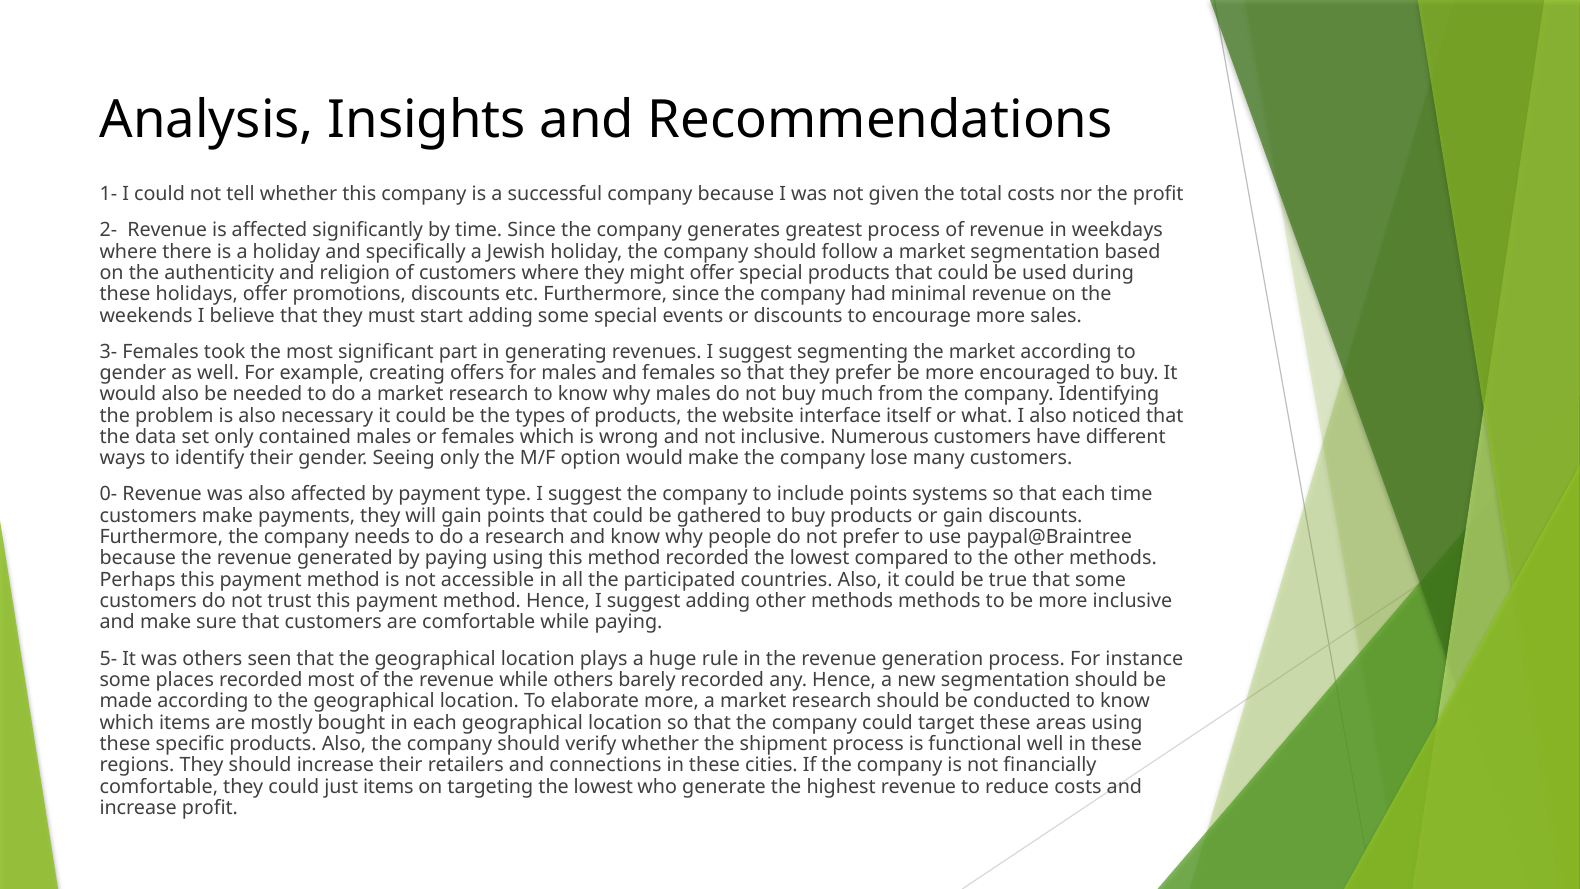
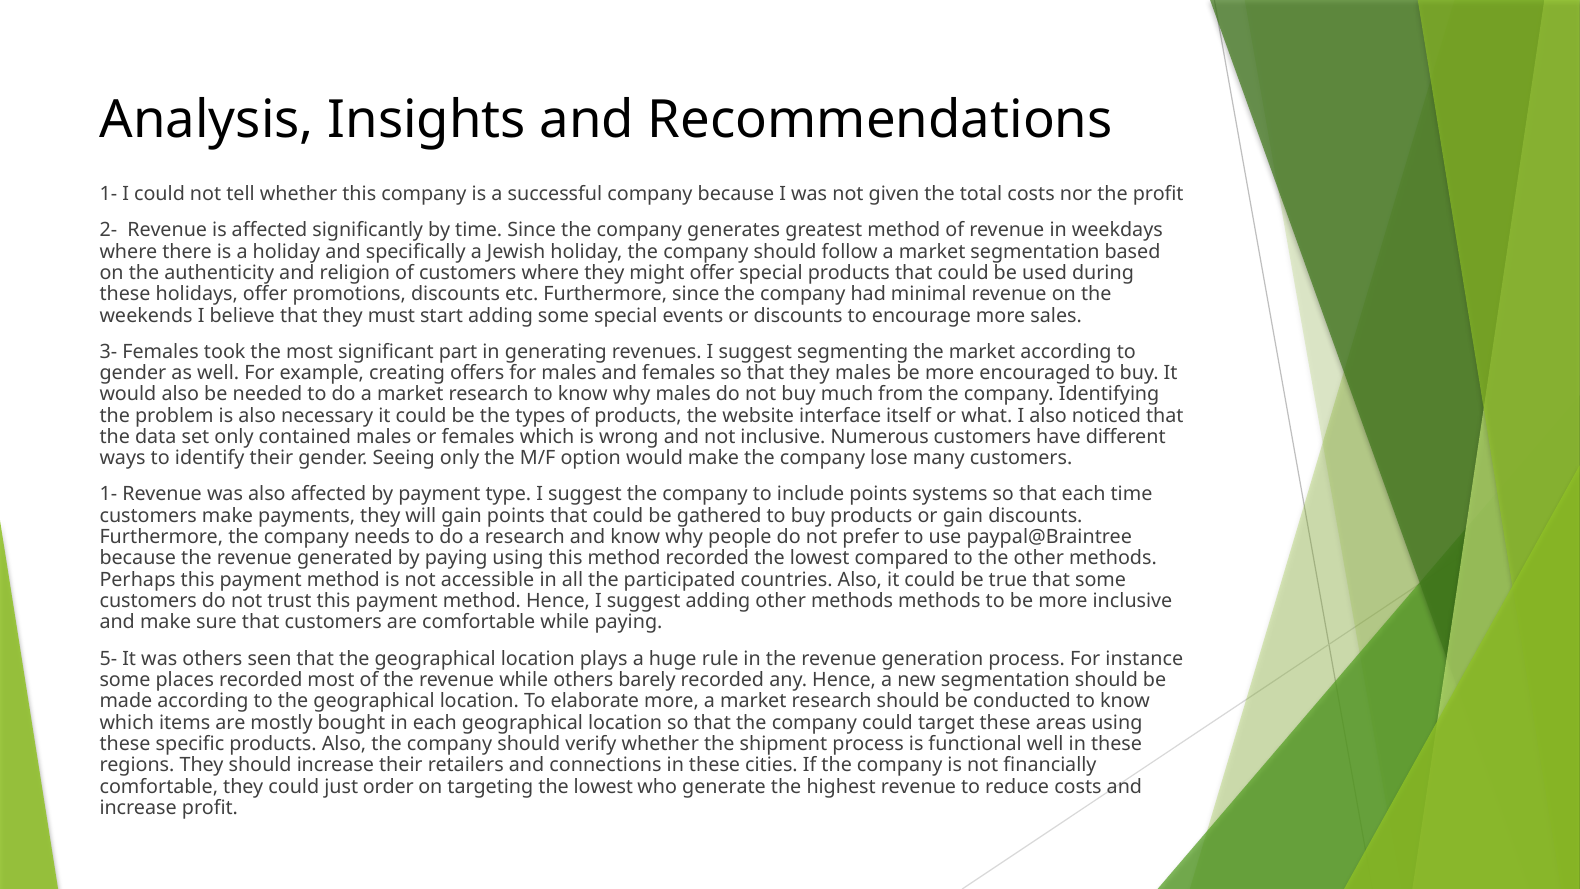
greatest process: process -> method (904, 230)
they prefer: prefer -> males (863, 373)
0-: 0- -> 1- (108, 494)
just items: items -> order (388, 786)
